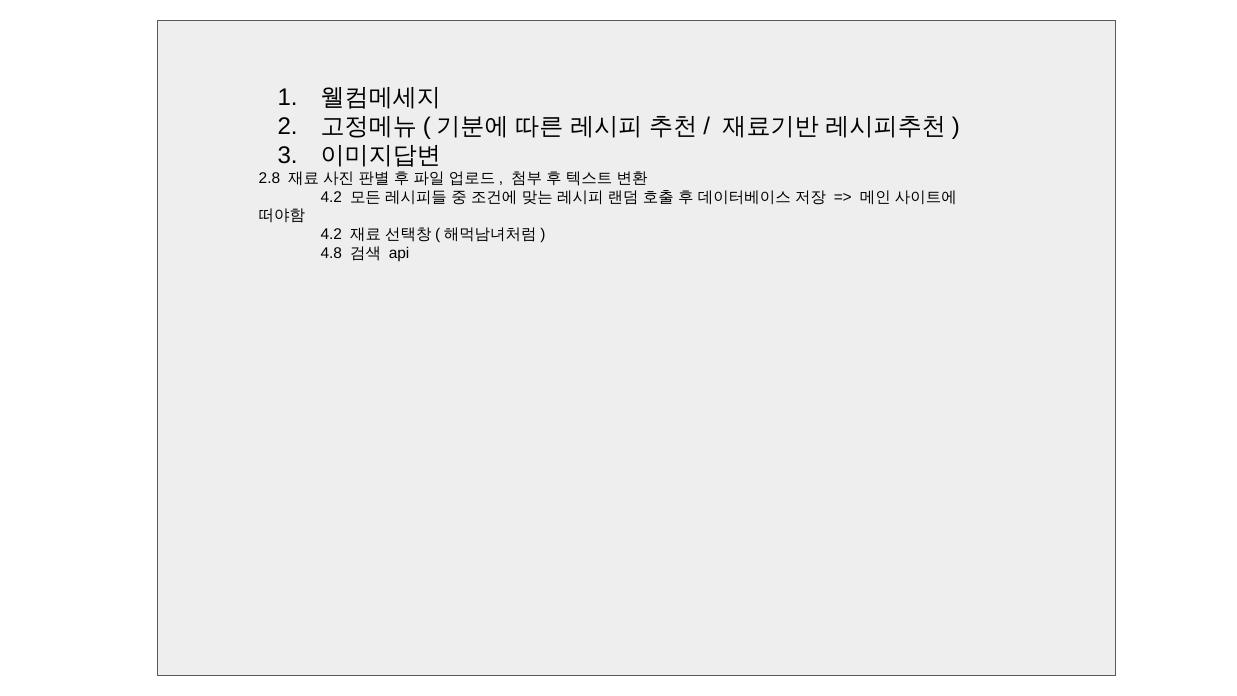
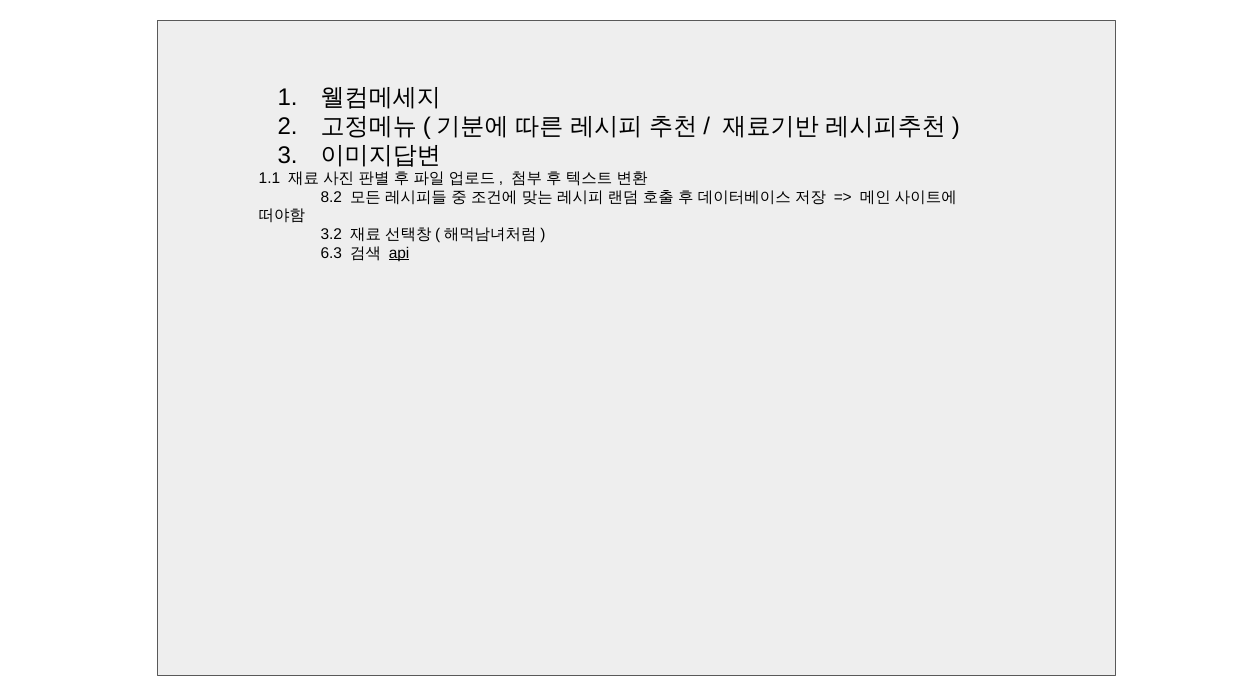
2.8: 2.8 -> 1.1 (269, 179)
4.2: 4.2 -> 8.2 (331, 197)
4.2: 4.2 -> 3.2 (331, 234)
4.8: 4.8 -> 6.3 (331, 253)
api underline: none -> present (399, 253)
